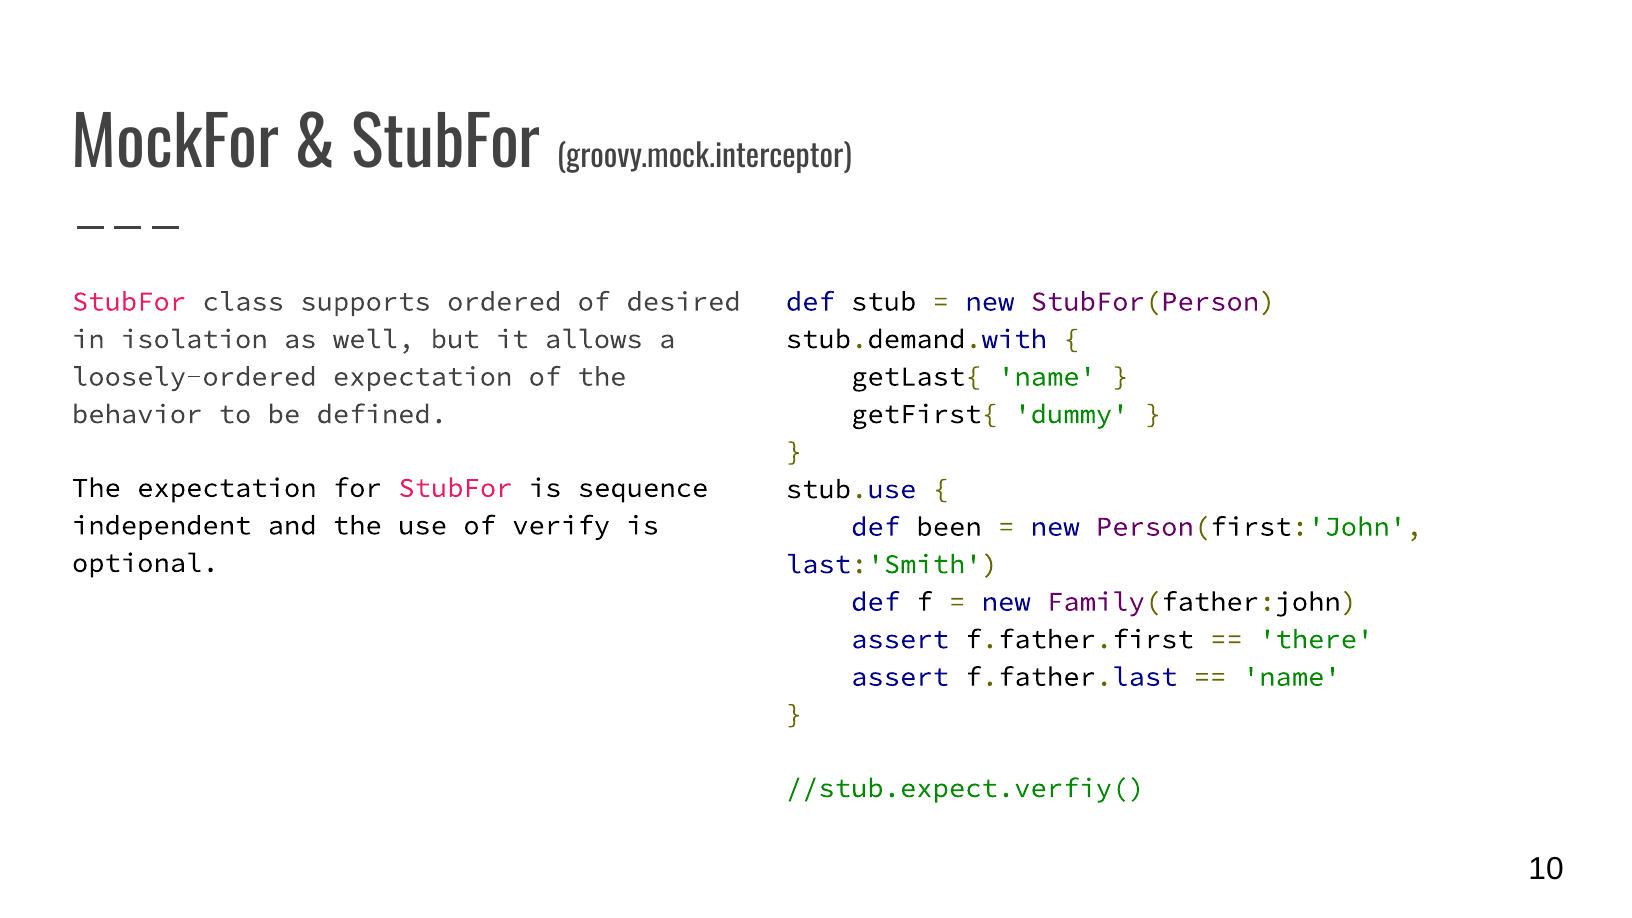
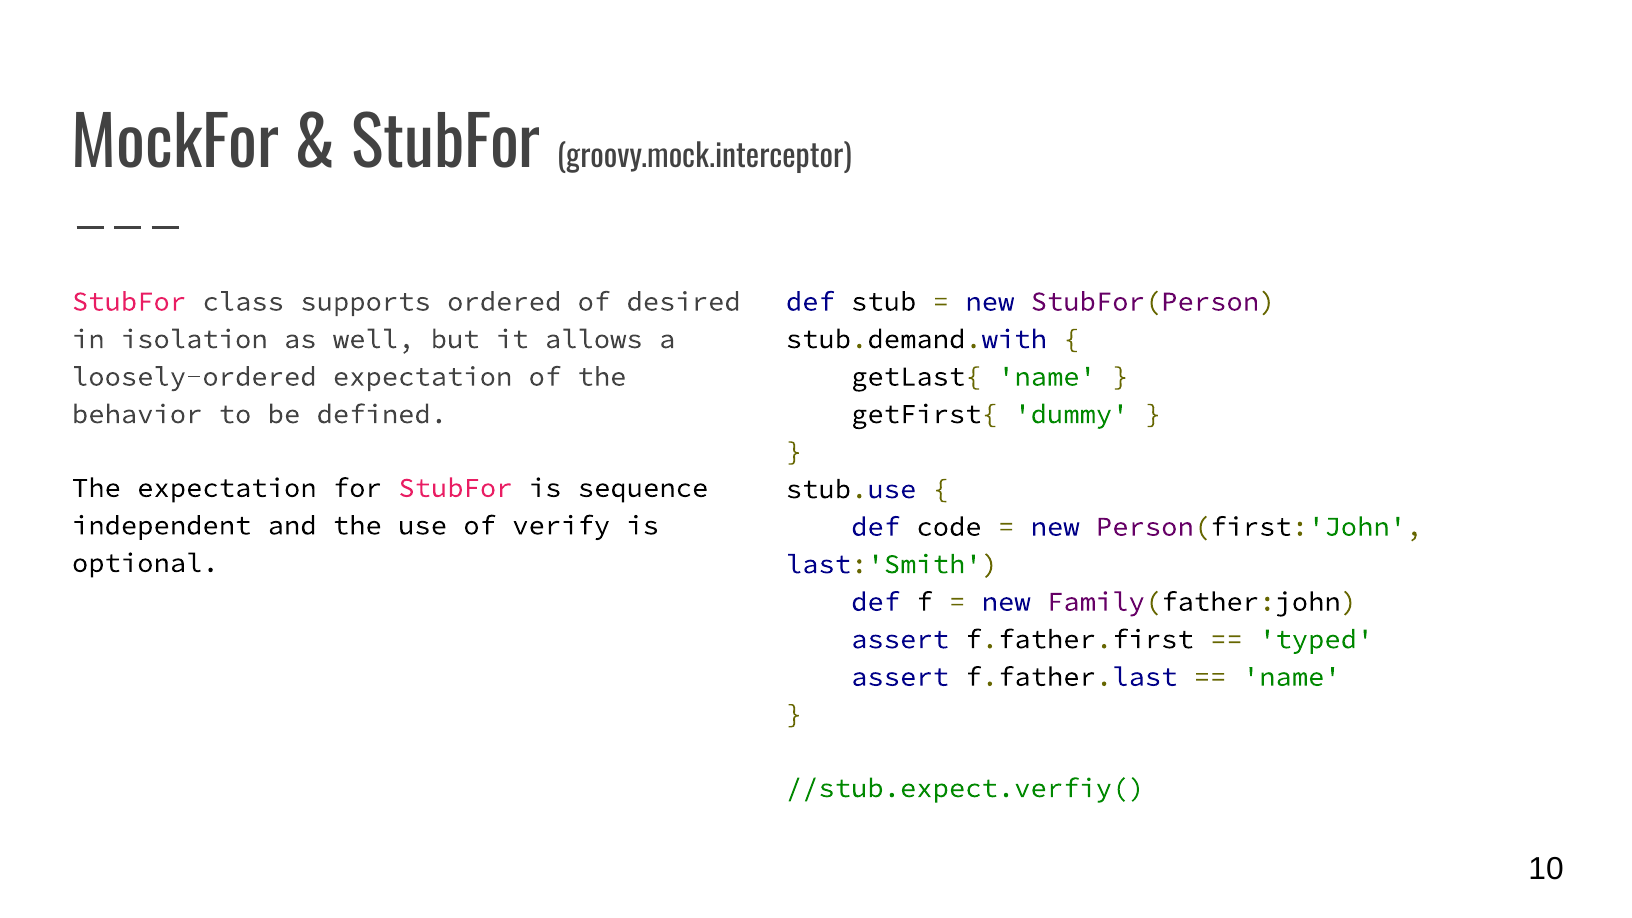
been: been -> code (949, 527)
there: there -> typed (1316, 639)
